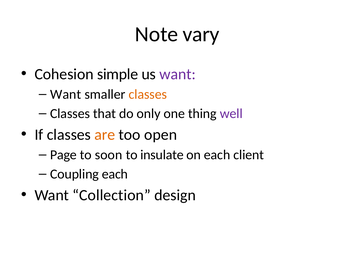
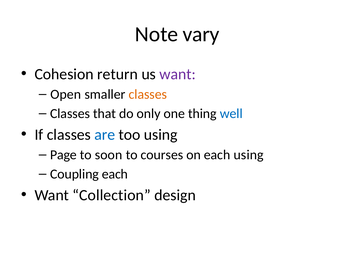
simple: simple -> return (118, 74)
Want: Want -> Open (66, 95)
well colour: purple -> blue (231, 114)
are colour: orange -> blue (105, 135)
too open: open -> using (161, 135)
insulate: insulate -> courses (162, 155)
each client: client -> using (249, 155)
